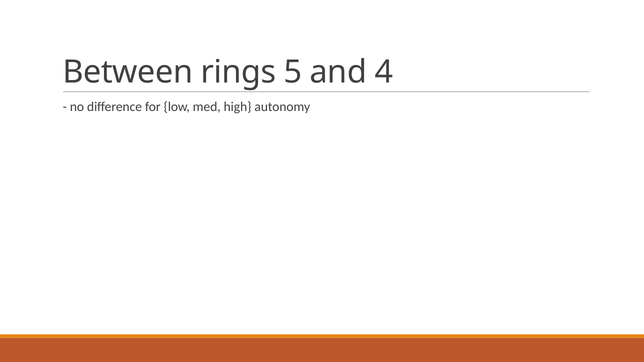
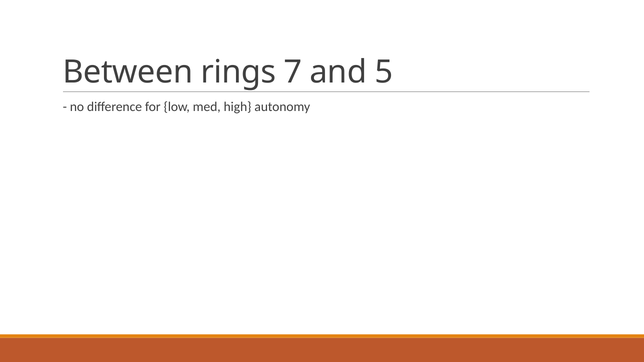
5: 5 -> 7 (293, 72)
4: 4 -> 5 (384, 72)
